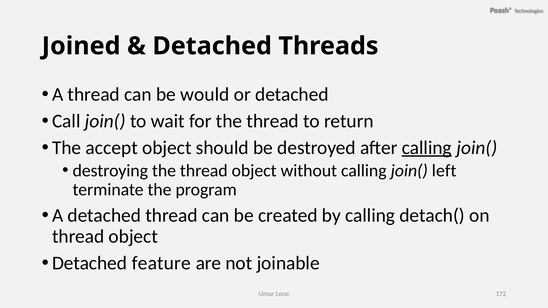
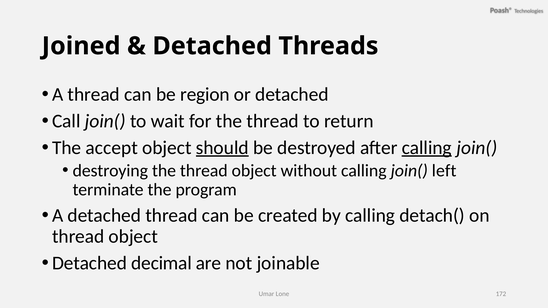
would: would -> region (205, 94)
should underline: none -> present (222, 148)
feature: feature -> decimal (162, 263)
